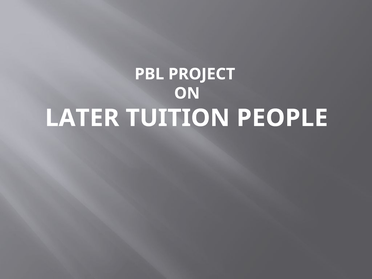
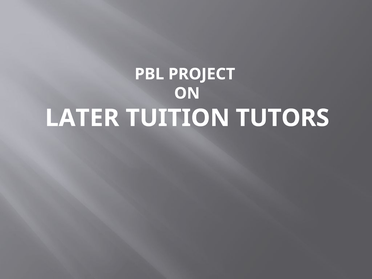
PEOPLE: PEOPLE -> TUTORS (283, 118)
